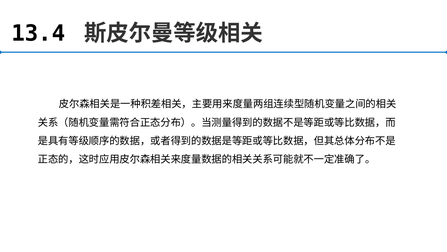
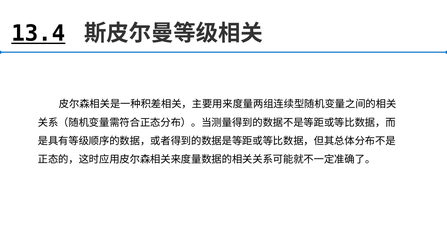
13.4 underline: none -> present (38, 34)
